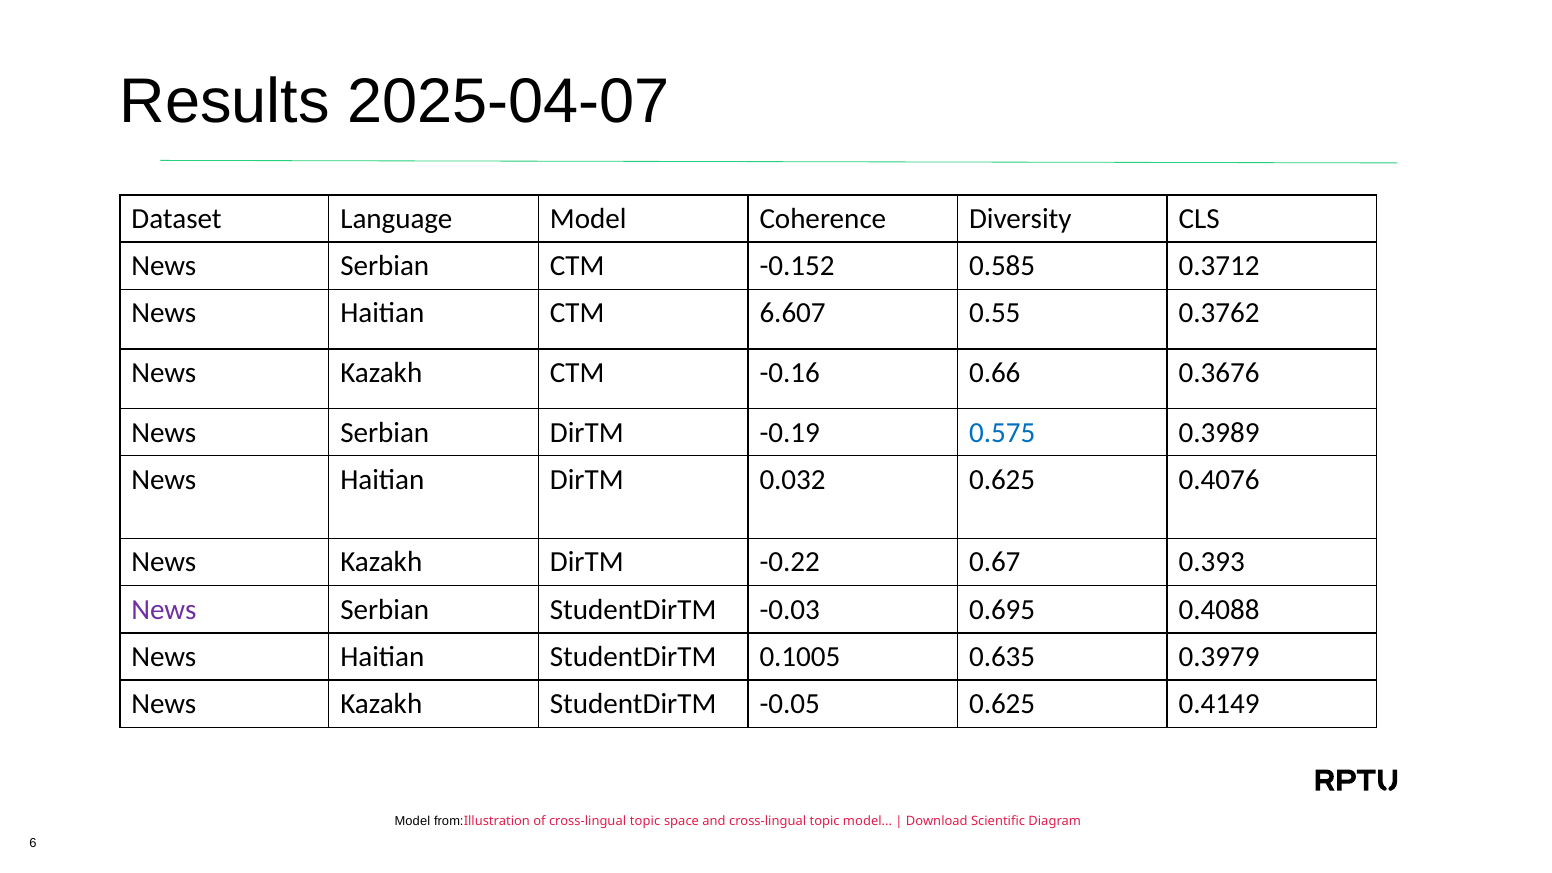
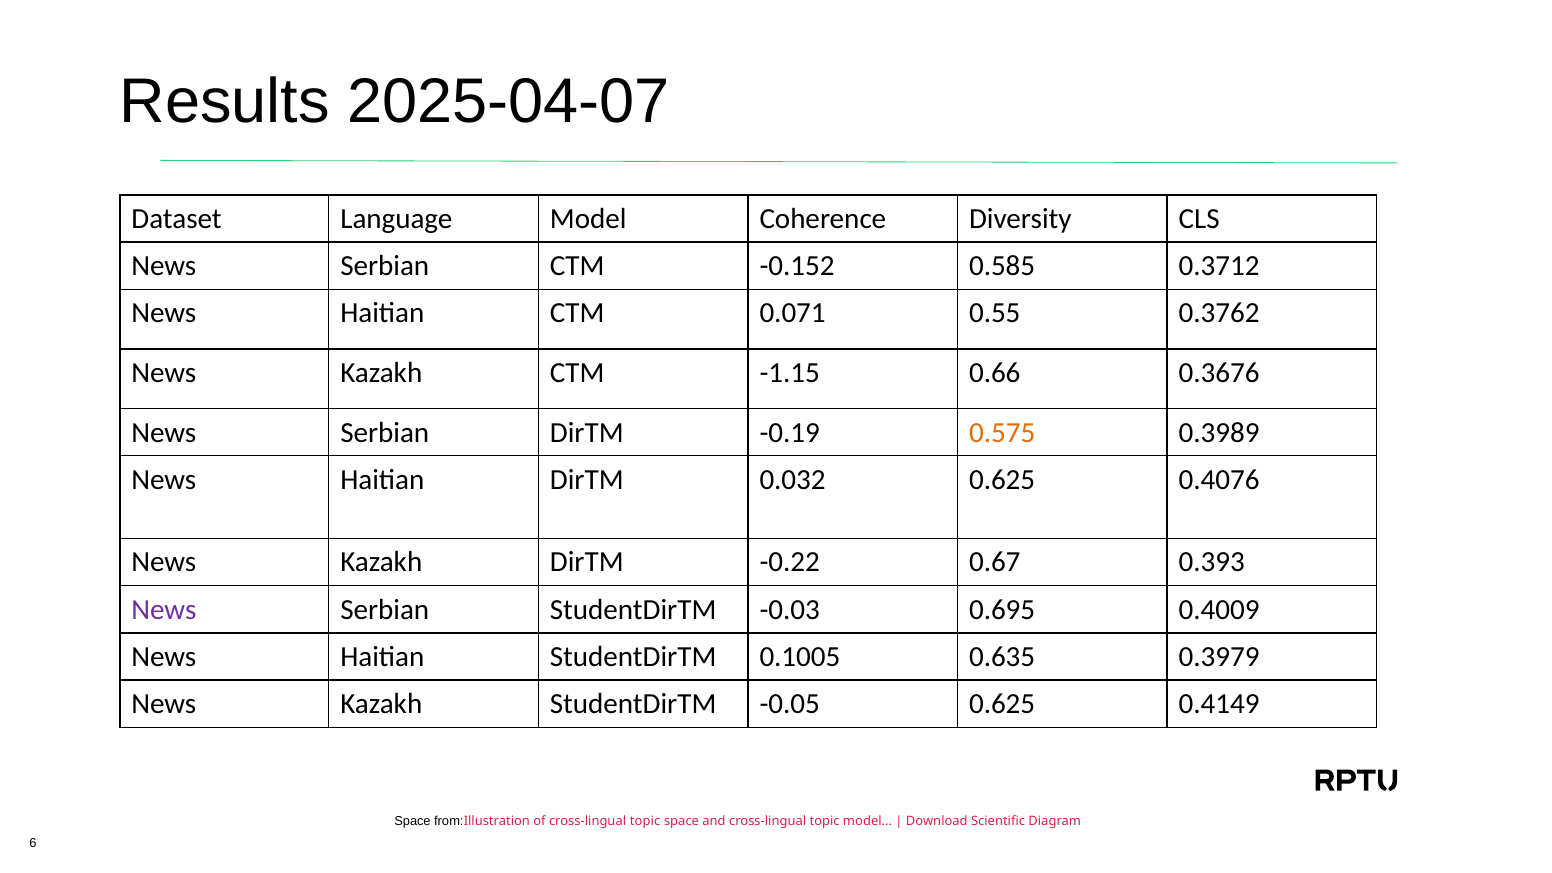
6.607: 6.607 -> 0.071 (793, 313)
-0.16: -0.16 -> -1.15 (790, 373)
0.575 colour: blue -> orange (1002, 432)
0.4088: 0.4088 -> 0.4009 (1219, 610)
Model: Model -> Space (413, 821)
